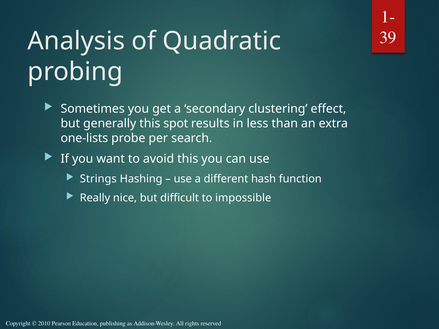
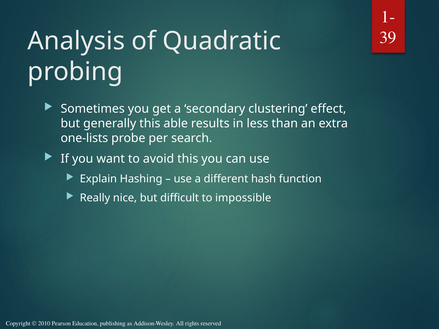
spot: spot -> able (176, 124)
Strings: Strings -> Explain (98, 179)
